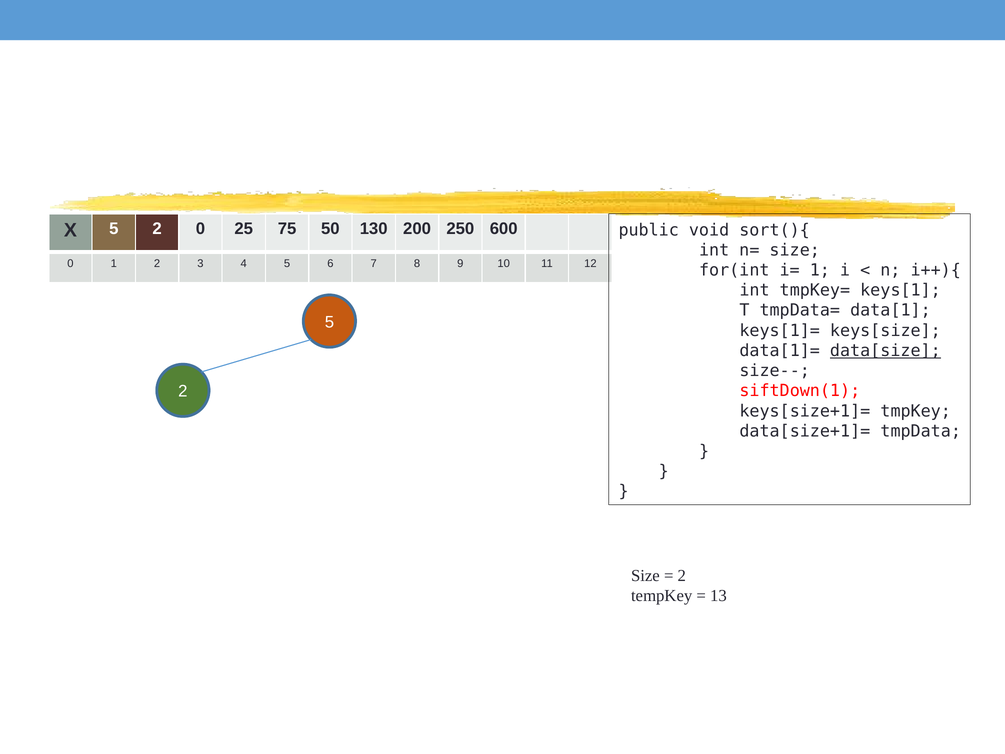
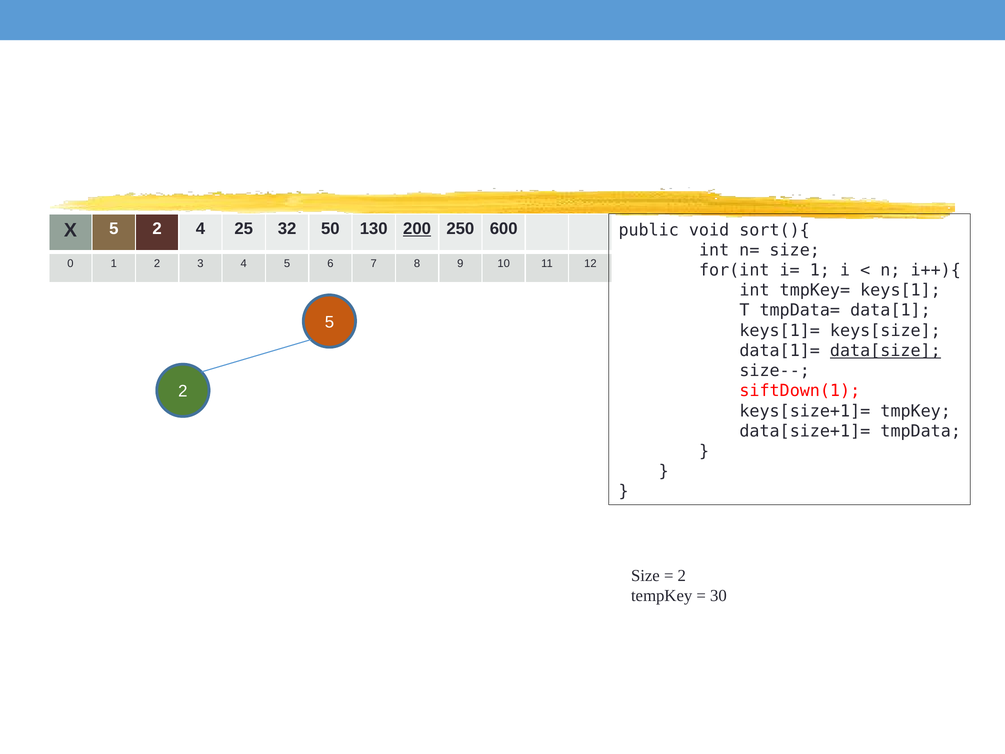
2 0: 0 -> 4 (200, 229)
75: 75 -> 32 (287, 229)
200 underline: none -> present (417, 229)
13: 13 -> 30 (718, 596)
